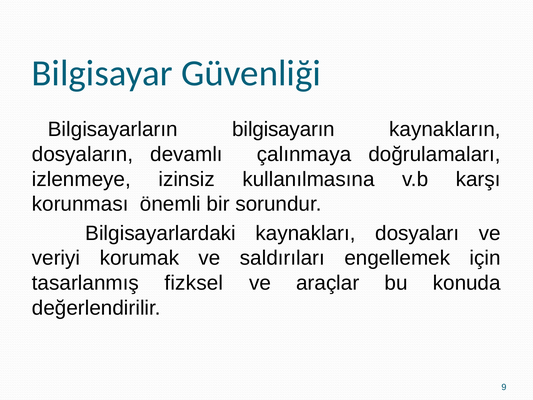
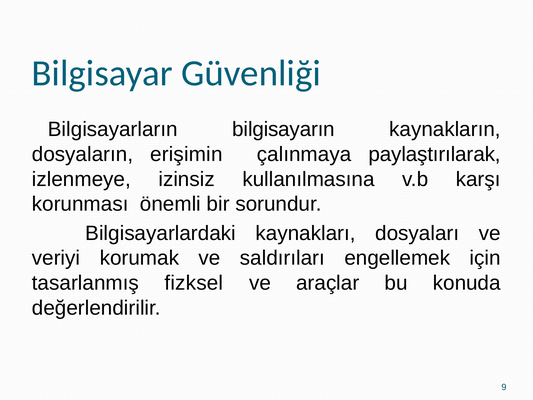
devamlı: devamlı -> erişimin (186, 154)
doğrulamaları: doğrulamaları -> paylaştırılarak (435, 154)
